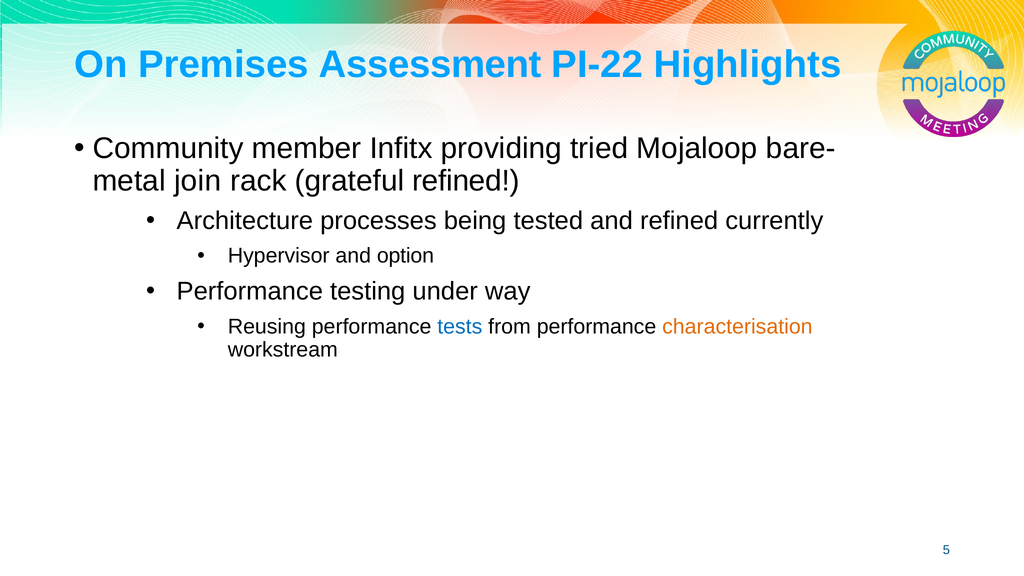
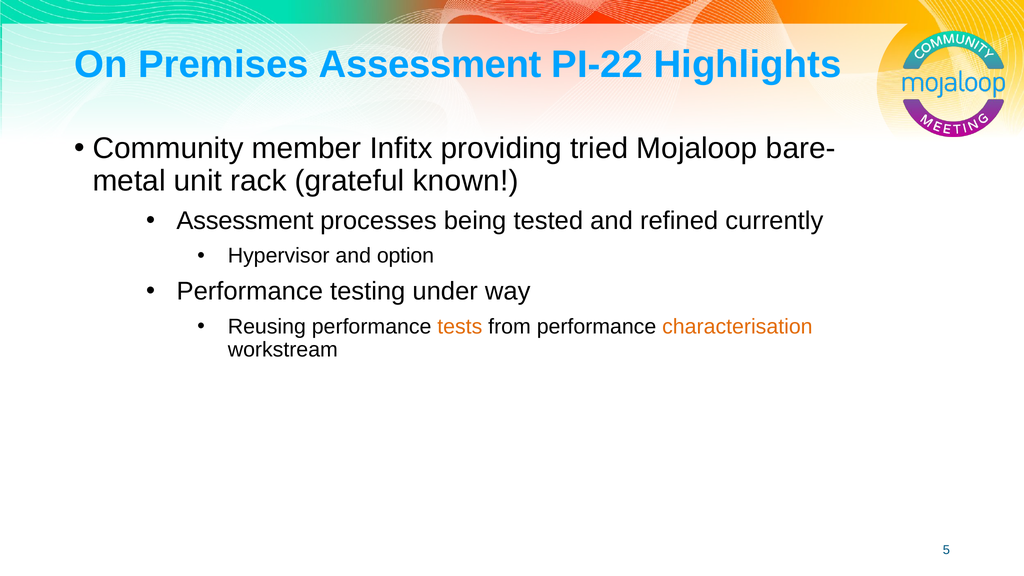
join: join -> unit (198, 181)
grateful refined: refined -> known (466, 181)
Architecture: Architecture -> Assessment (245, 221)
tests colour: blue -> orange (460, 327)
